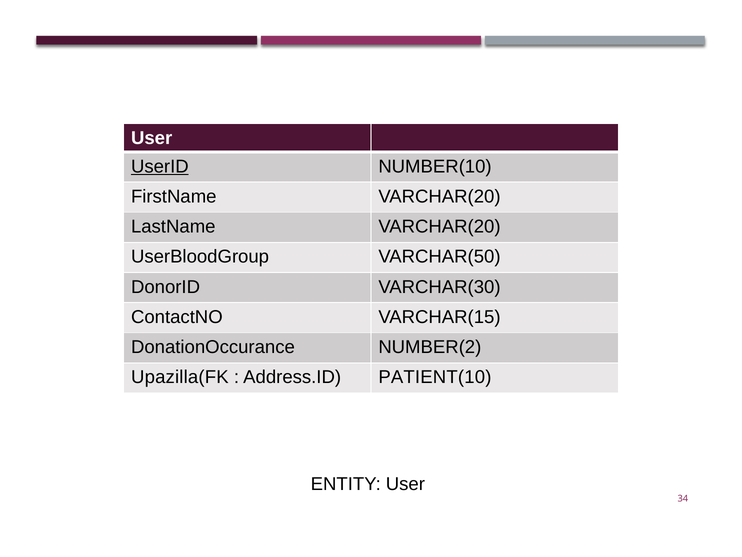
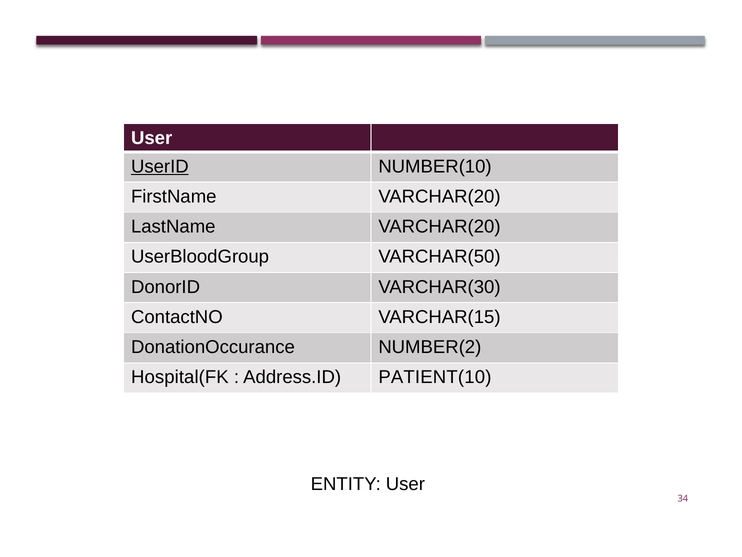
Upazilla(FK: Upazilla(FK -> Hospital(FK (180, 377)
